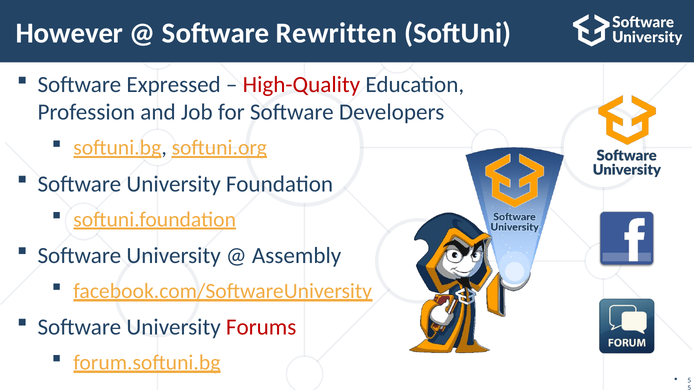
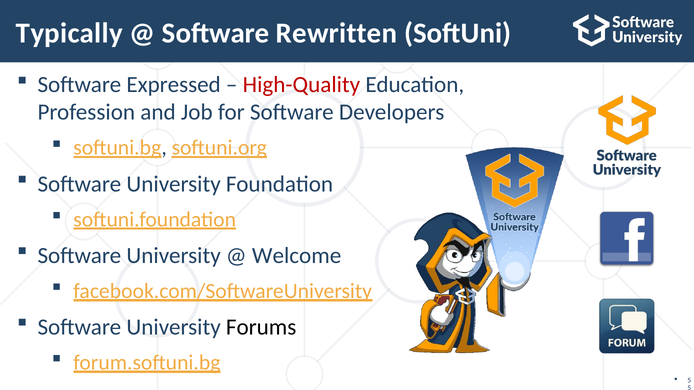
However: However -> Typically (69, 33)
Assembly: Assembly -> Welcome (297, 256)
Forums colour: red -> black (261, 327)
